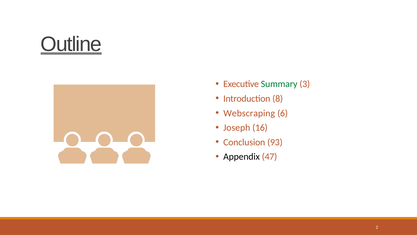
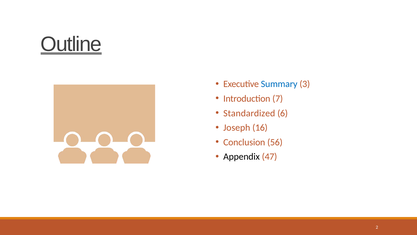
Summary colour: green -> blue (279, 84)
8: 8 -> 7 (278, 98)
Webscraping: Webscraping -> Standardized (249, 113)
93: 93 -> 56 (275, 142)
